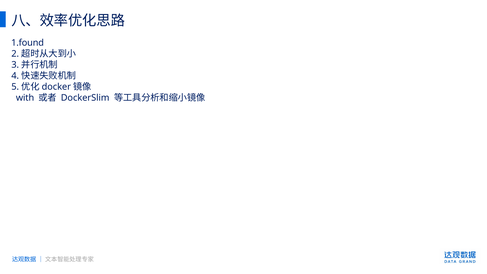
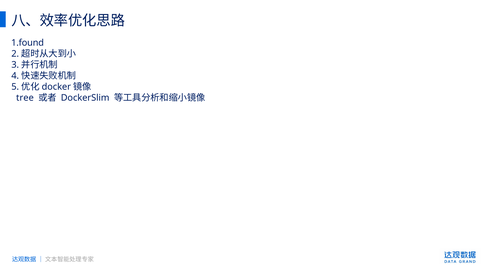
with: with -> tree (25, 98)
